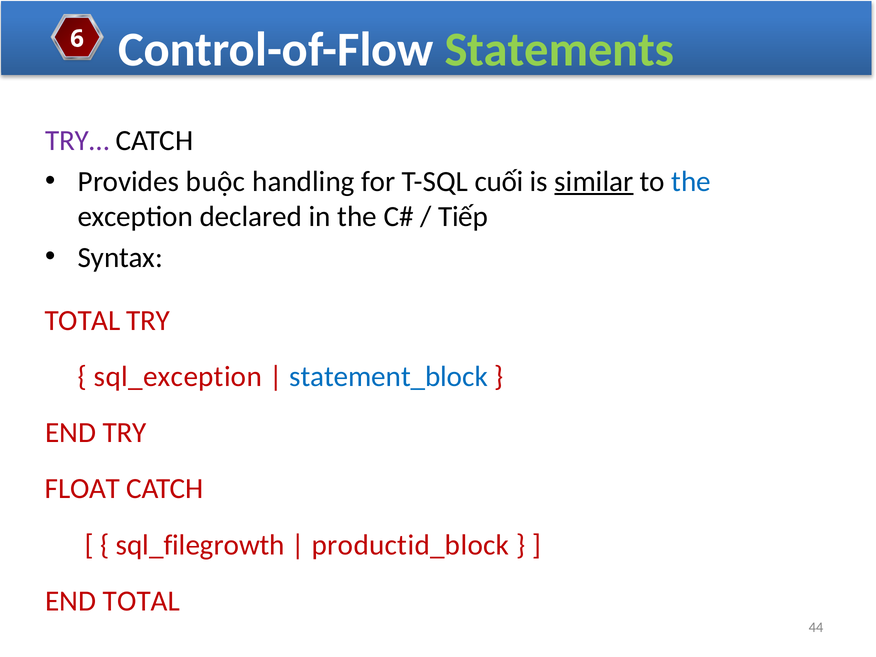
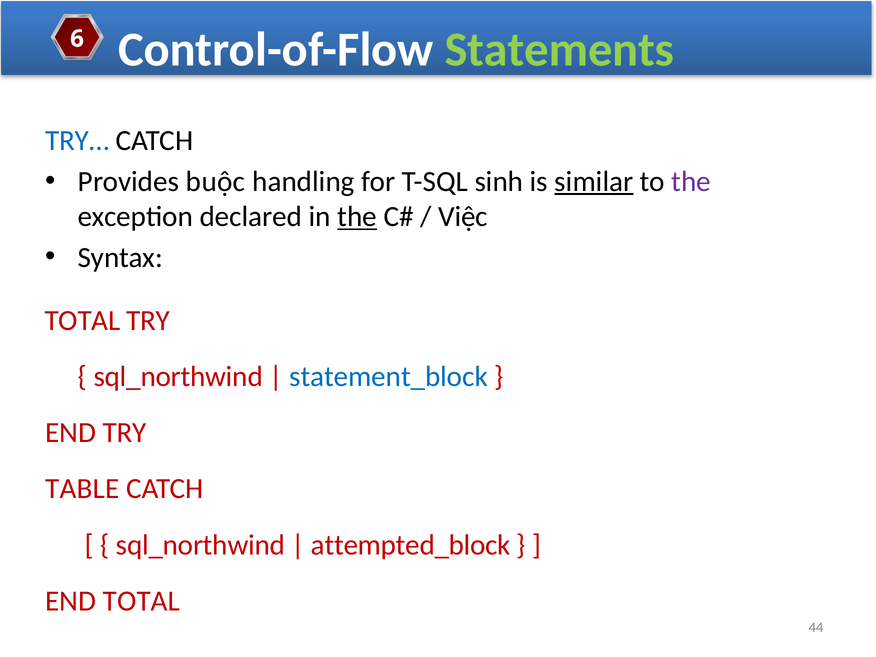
TRY… colour: purple -> blue (77, 141)
cuối: cuối -> sinh (499, 182)
the colour: blue -> purple (691, 182)
the underline: none -> present (357, 217)
Tiếp: Tiếp -> Việc (463, 217)
sql_exception: sql_exception -> sql_northwind (178, 377)
FLOAT: FLOAT -> TABLE (82, 489)
sql_filegrowth: sql_filegrowth -> sql_northwind (200, 545)
productid_block: productid_block -> attempted_block (411, 545)
